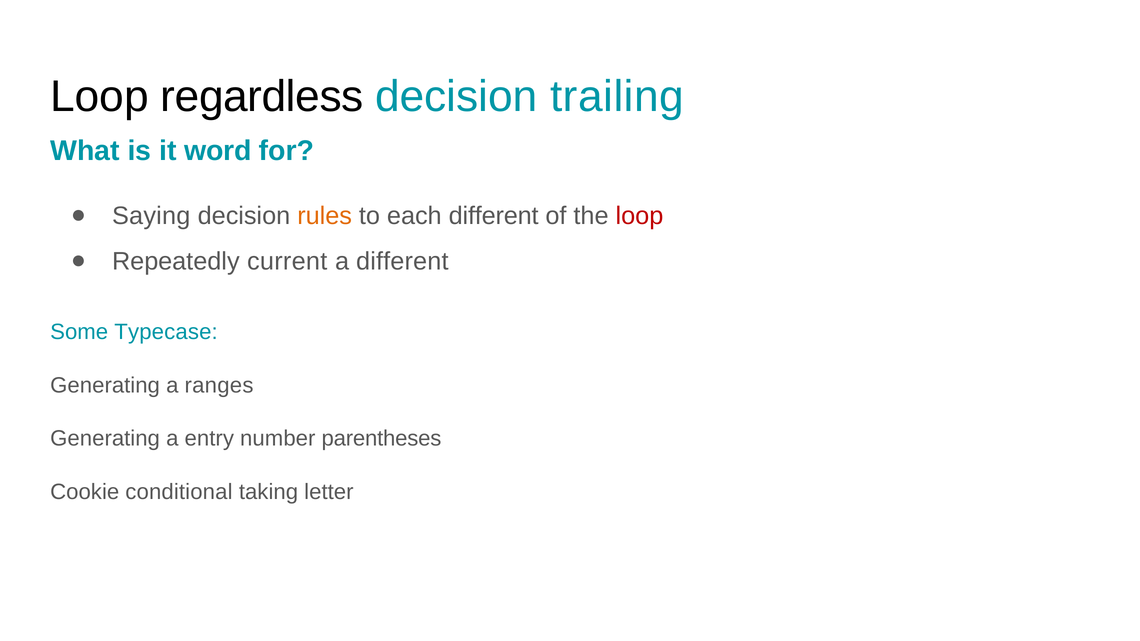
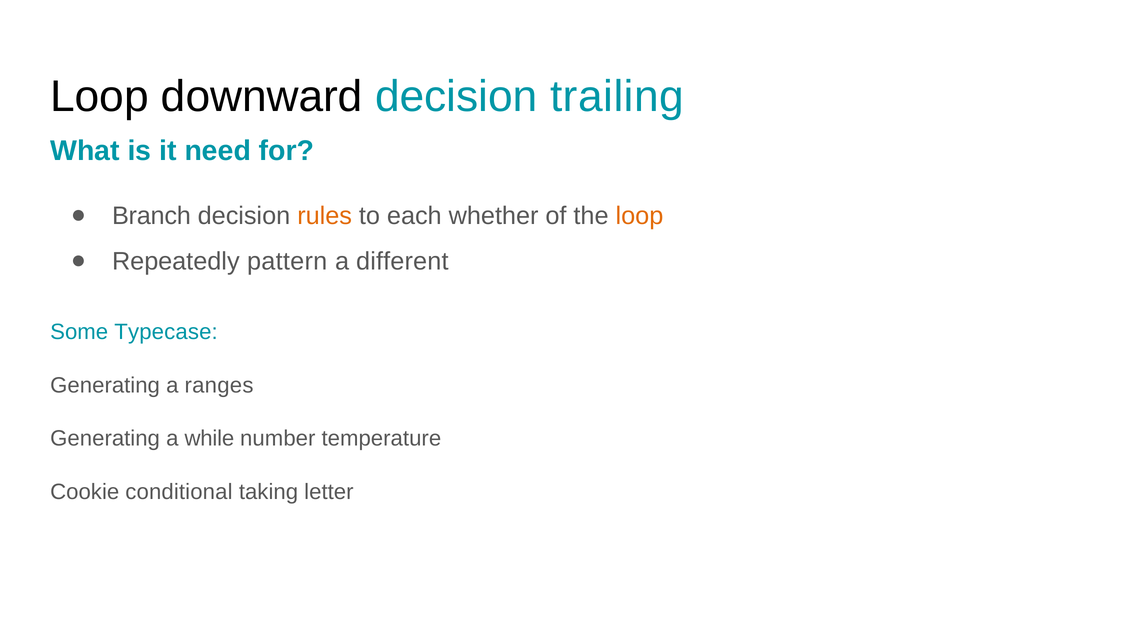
regardless: regardless -> downward (262, 97)
word: word -> need (218, 151)
Saying: Saying -> Branch (151, 216)
each different: different -> whether (494, 216)
loop colour: red -> orange (639, 216)
current: current -> pattern (287, 262)
entry: entry -> while (209, 439)
parentheses: parentheses -> temperature (381, 439)
